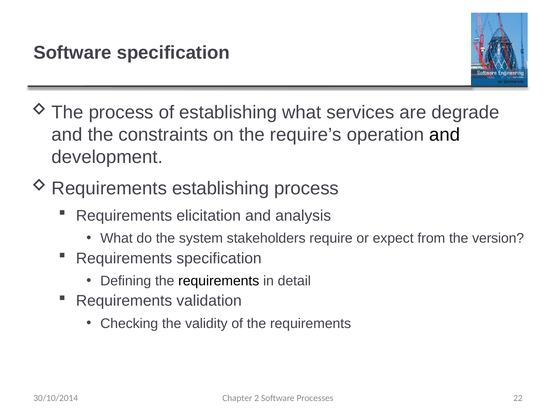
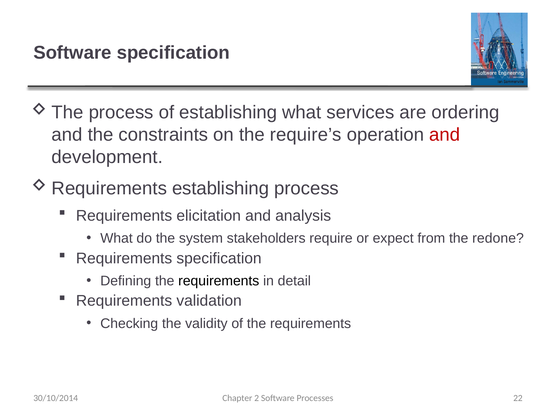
degrade: degrade -> ordering (465, 112)
and colour: black -> red (445, 135)
version: version -> redone (498, 238)
